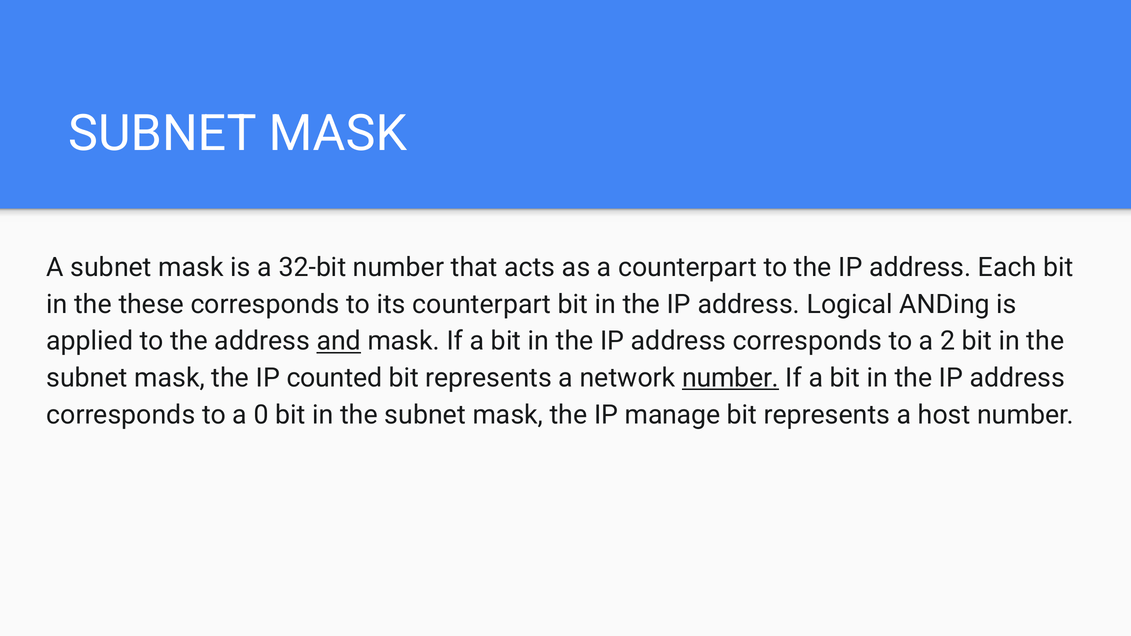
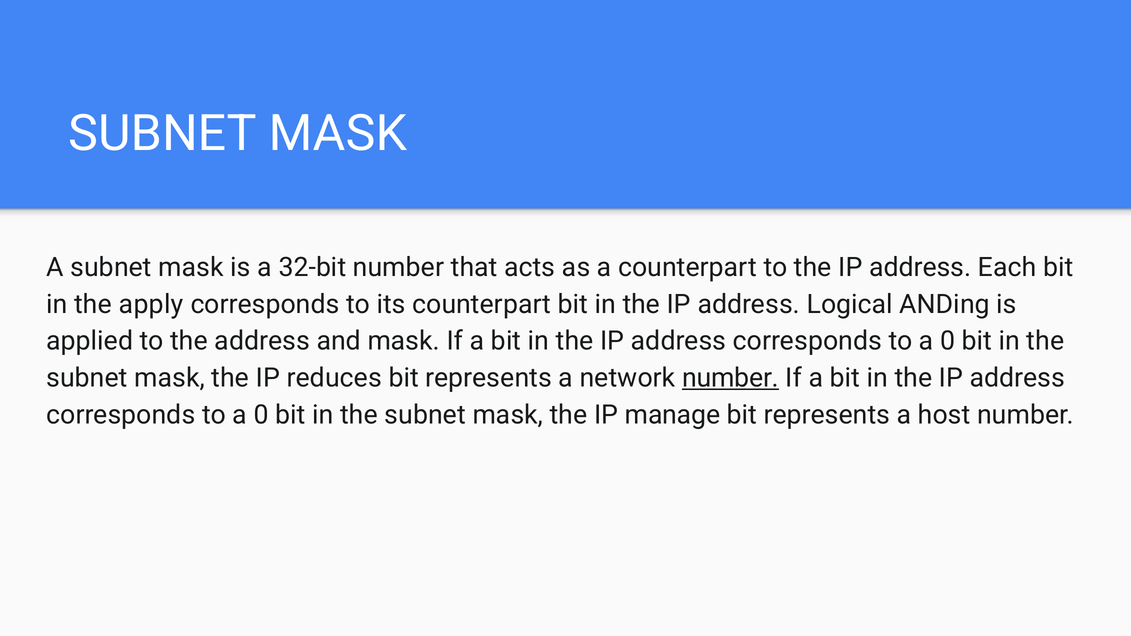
these: these -> apply (151, 304)
and underline: present -> none (339, 341)
2: 2 -> 0 (948, 341)
counted: counted -> reduces (334, 378)
